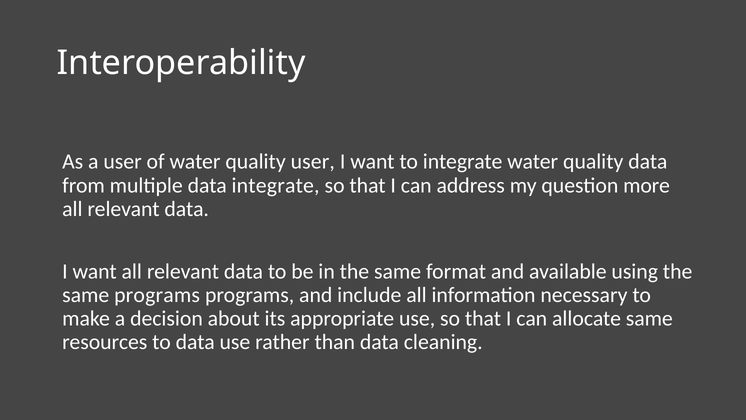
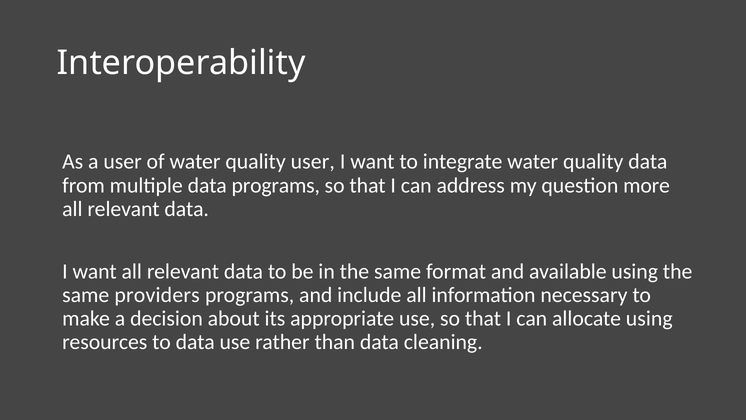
data integrate: integrate -> programs (276, 185)
same programs: programs -> providers (157, 295)
allocate same: same -> using (649, 318)
